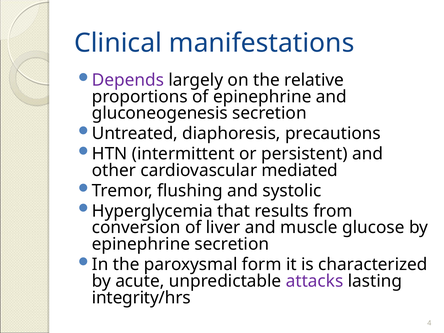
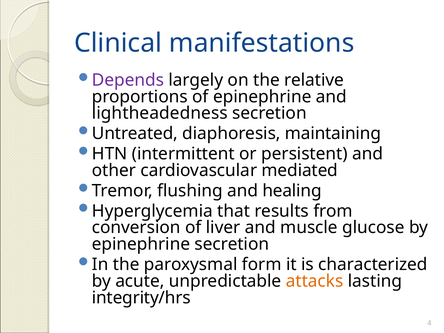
gluconeogenesis: gluconeogenesis -> lightheadedness (160, 113)
precautions: precautions -> maintaining (333, 134)
systolic: systolic -> healing (292, 191)
attacks colour: purple -> orange (315, 281)
